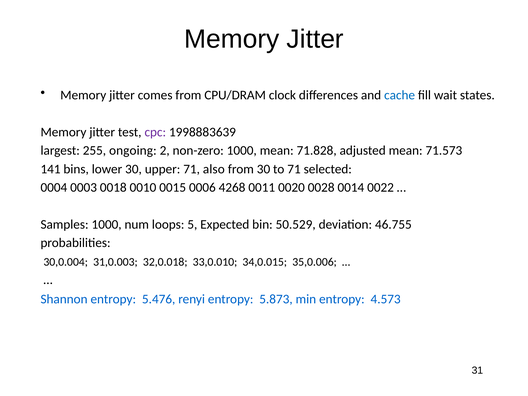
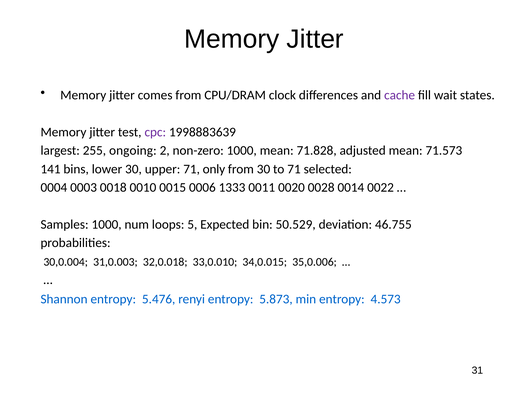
cache colour: blue -> purple (400, 95)
also: also -> only (214, 169)
4268: 4268 -> 1333 (232, 188)
